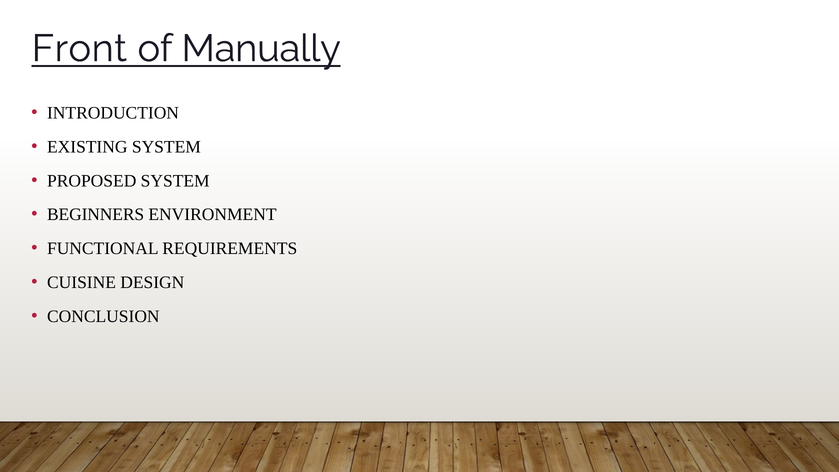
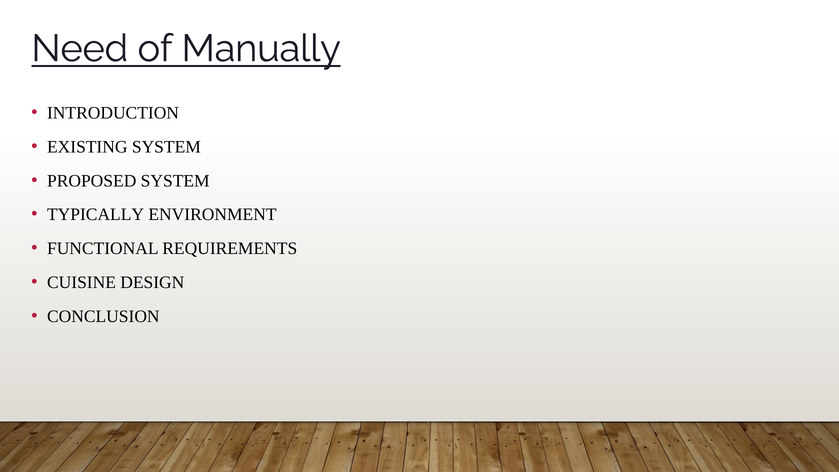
Front: Front -> Need (80, 49)
BEGINNERS: BEGINNERS -> TYPICALLY (96, 215)
